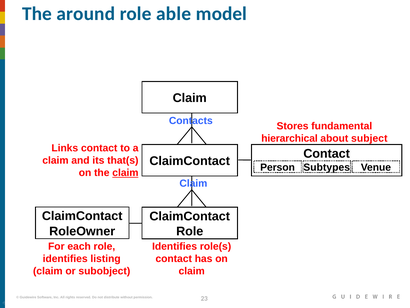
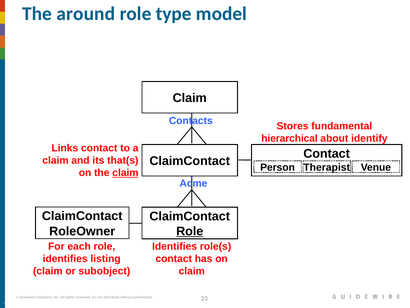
able: able -> type (174, 14)
subject: subject -> identify (369, 138)
Subtypes: Subtypes -> Therapist (327, 167)
Claim: Claim -> Acme (193, 183)
Role underline: none -> present (190, 231)
